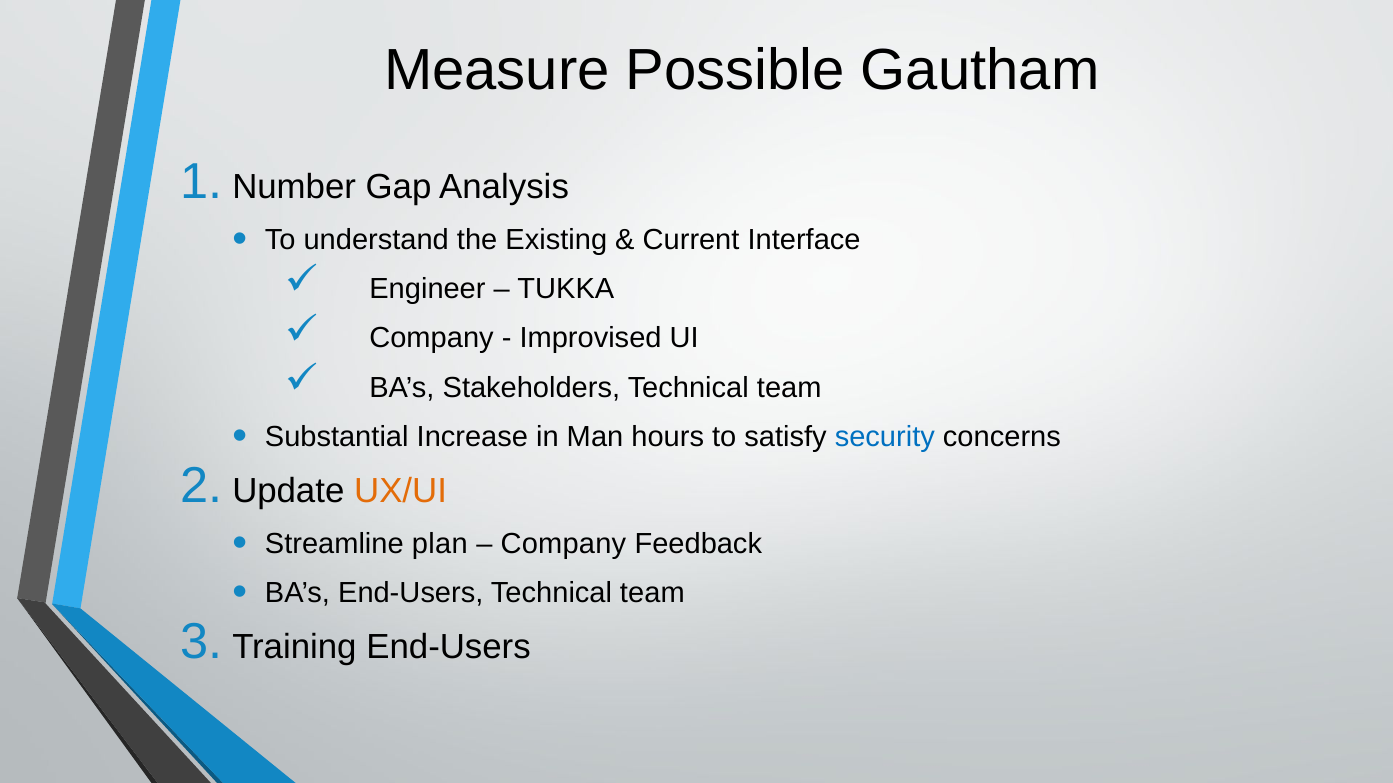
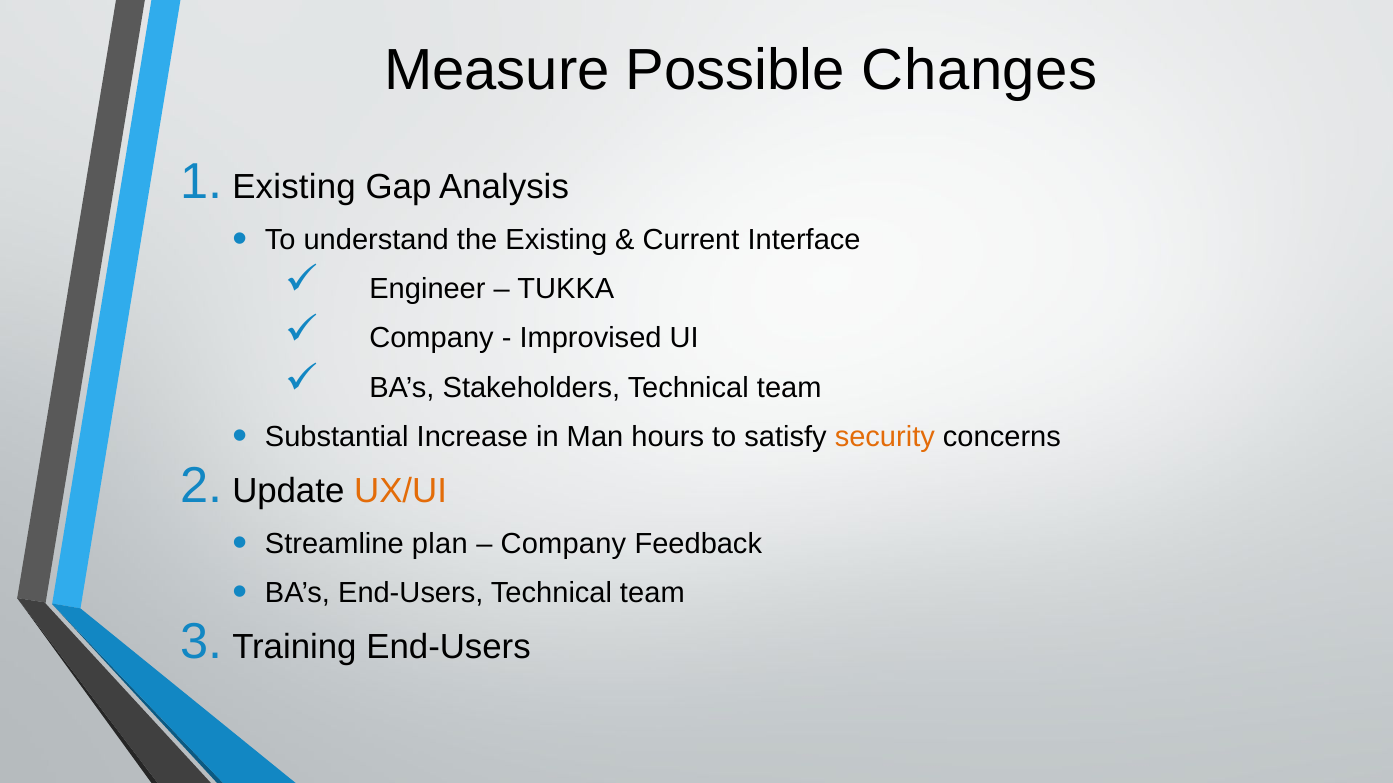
Gautham: Gautham -> Changes (980, 70)
Number: Number -> Existing (294, 187)
security colour: blue -> orange (885, 437)
